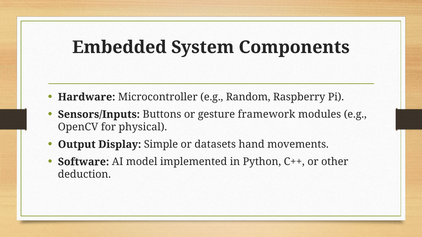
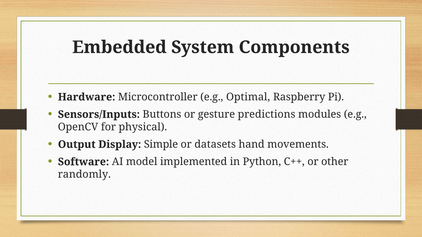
Random: Random -> Optimal (248, 97)
framework: framework -> predictions (267, 115)
deduction: deduction -> randomly (84, 175)
